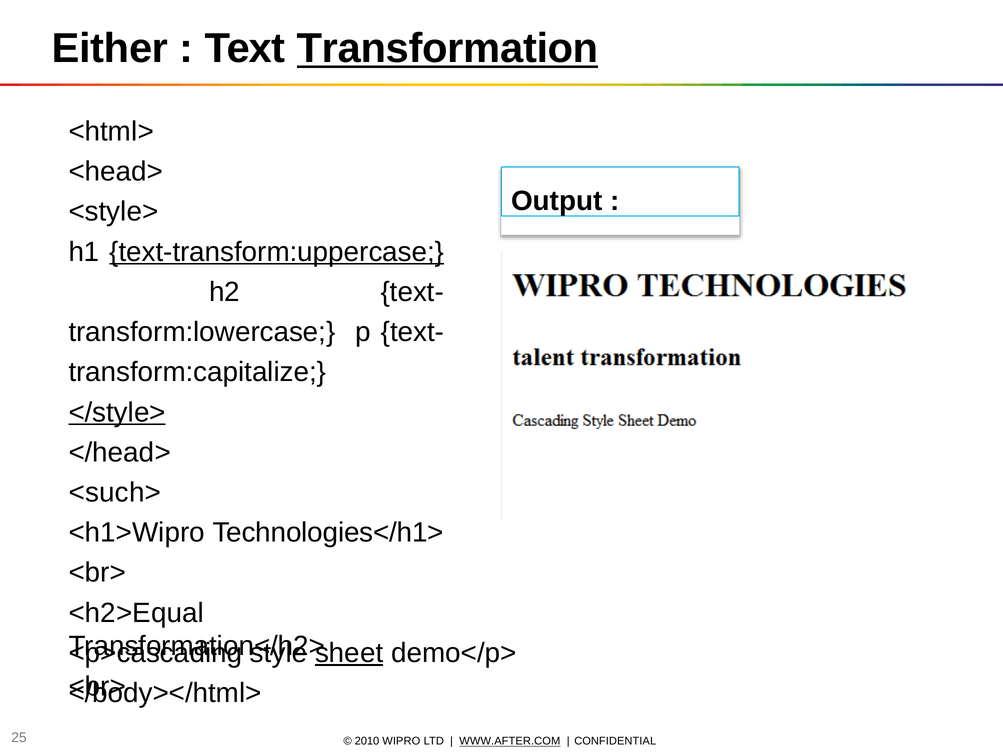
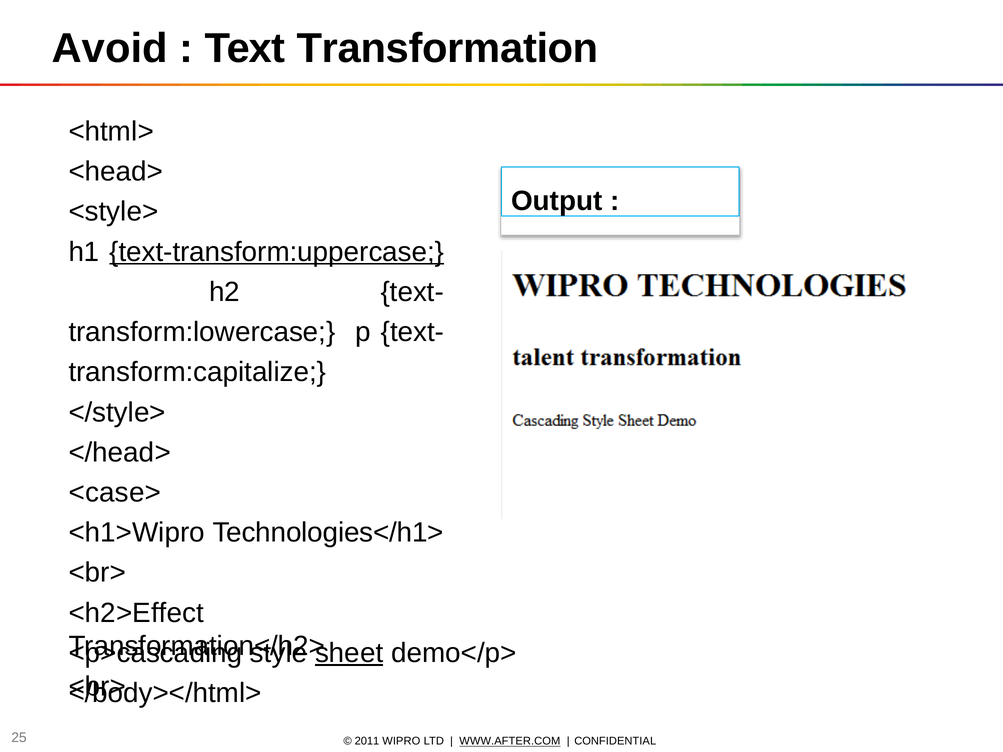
Either: Either -> Avoid (110, 49)
Transformation underline: present -> none (448, 49)
</style> underline: present -> none (117, 412)
<such>: <such> -> <case> (115, 493)
<h2>Equal: <h2>Equal -> <h2>Effect (136, 613)
2010: 2010 -> 2011 (367, 741)
